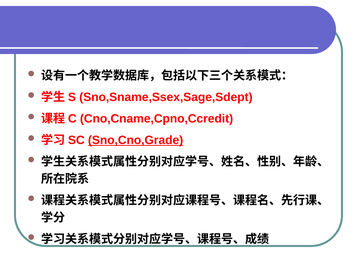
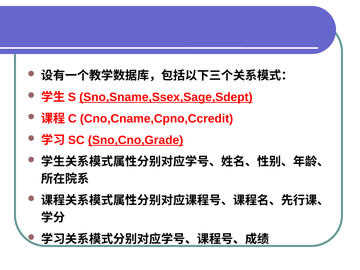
Sno,Sname,Ssex,Sage,Sdept underline: none -> present (166, 97)
